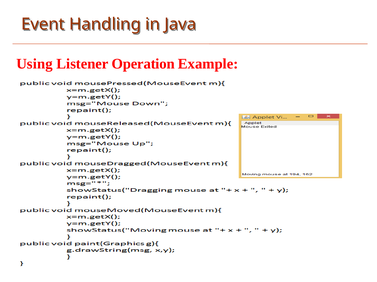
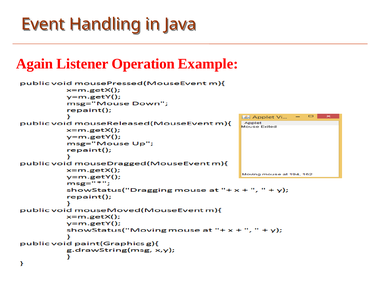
Using: Using -> Again (35, 64)
